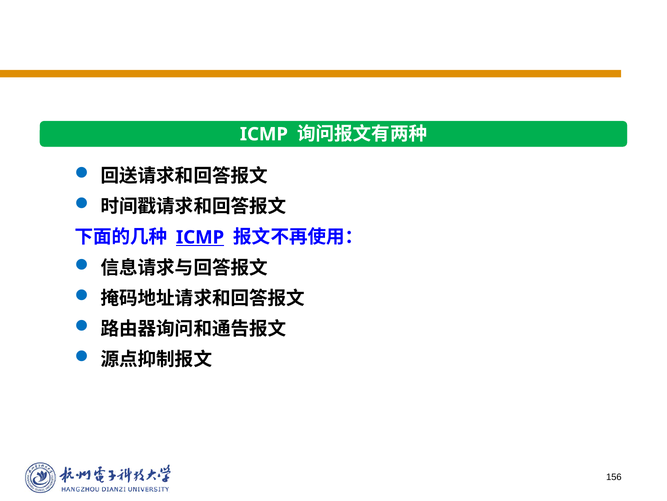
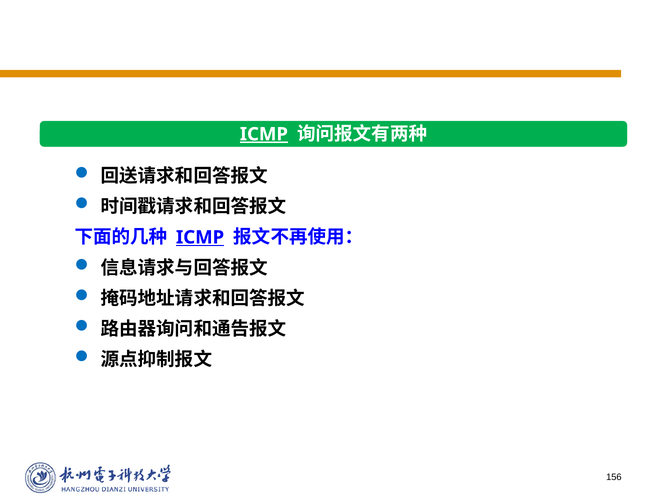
ICMP underline: none -> present (264, 134)
